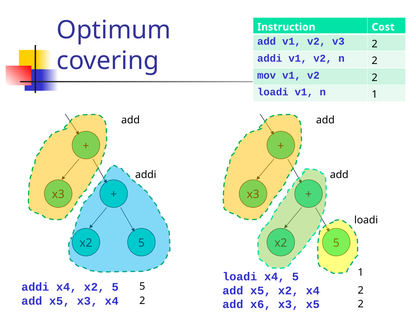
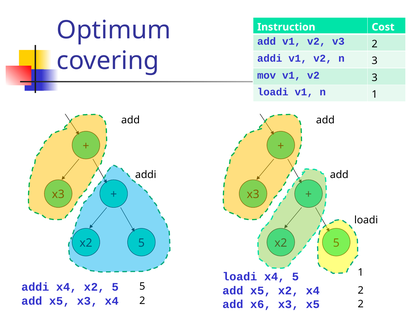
n 2: 2 -> 3 (375, 61)
v2 2: 2 -> 3 (375, 78)
